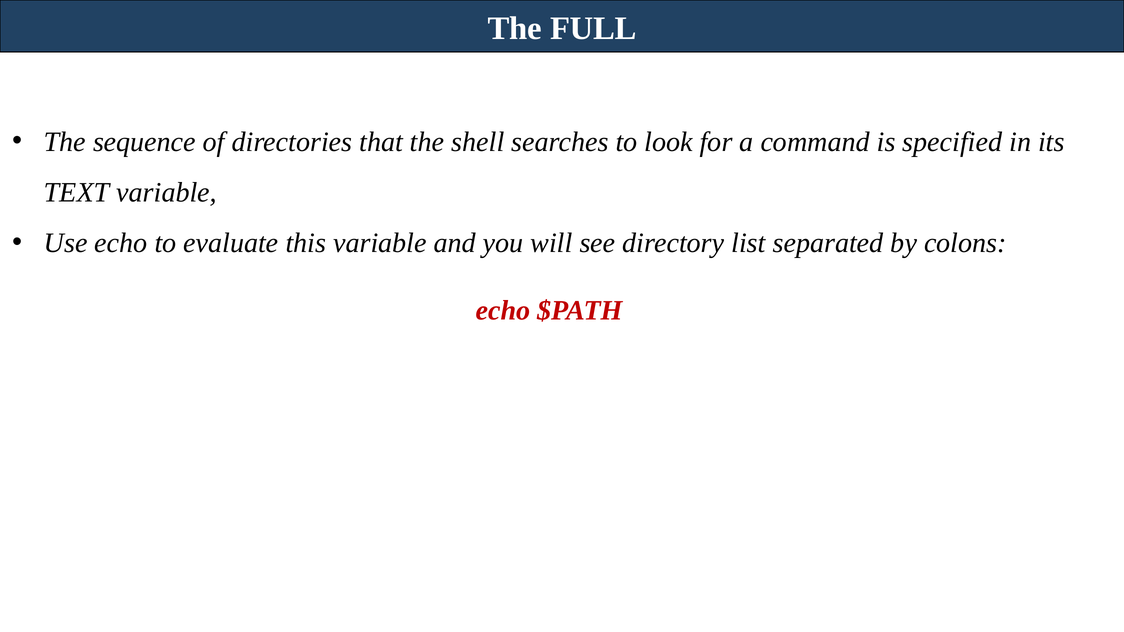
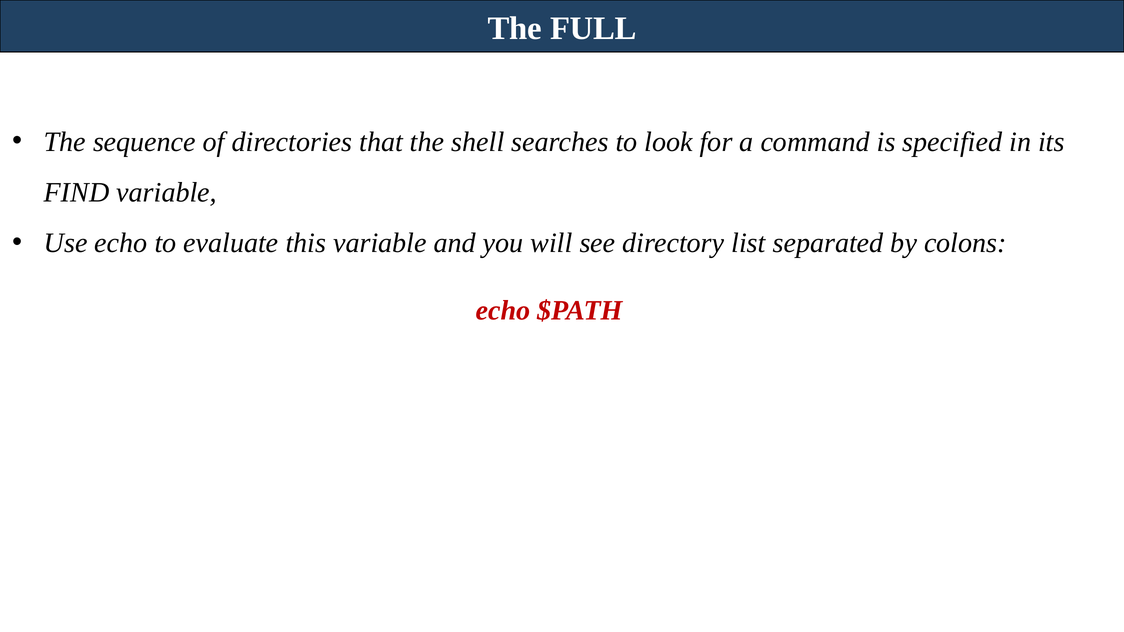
TEXT: TEXT -> FIND (77, 192)
